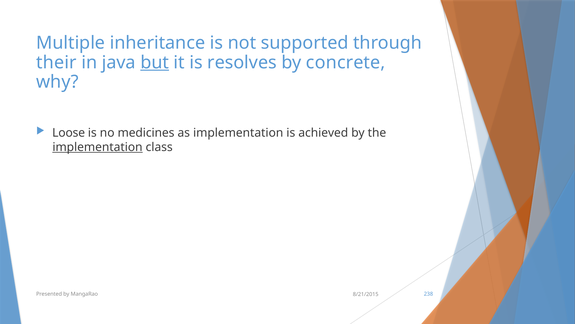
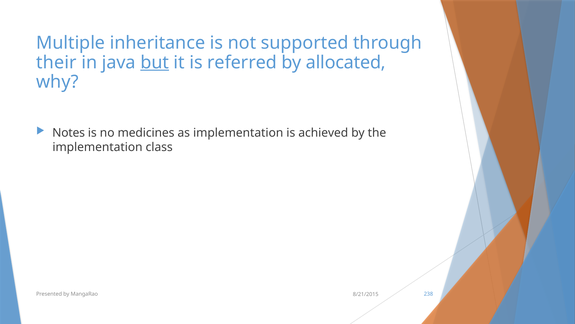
resolves: resolves -> referred (242, 62)
concrete: concrete -> allocated (346, 62)
Loose: Loose -> Notes (69, 132)
implementation underline: present -> none (97, 147)
